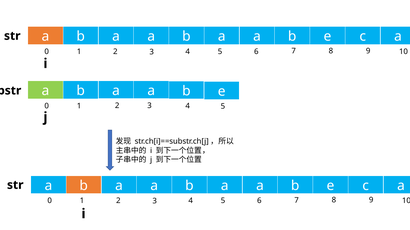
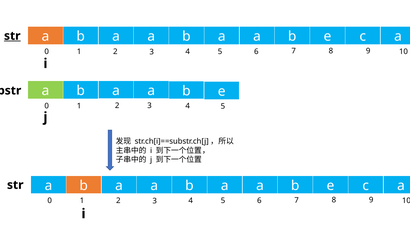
str underline: none -> present (12, 36)
